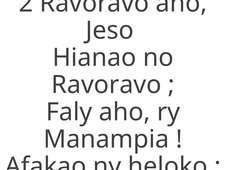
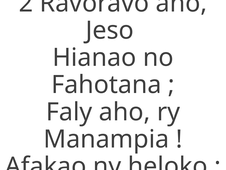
Ravoravo: Ravoravo -> Fahotana (106, 85)
